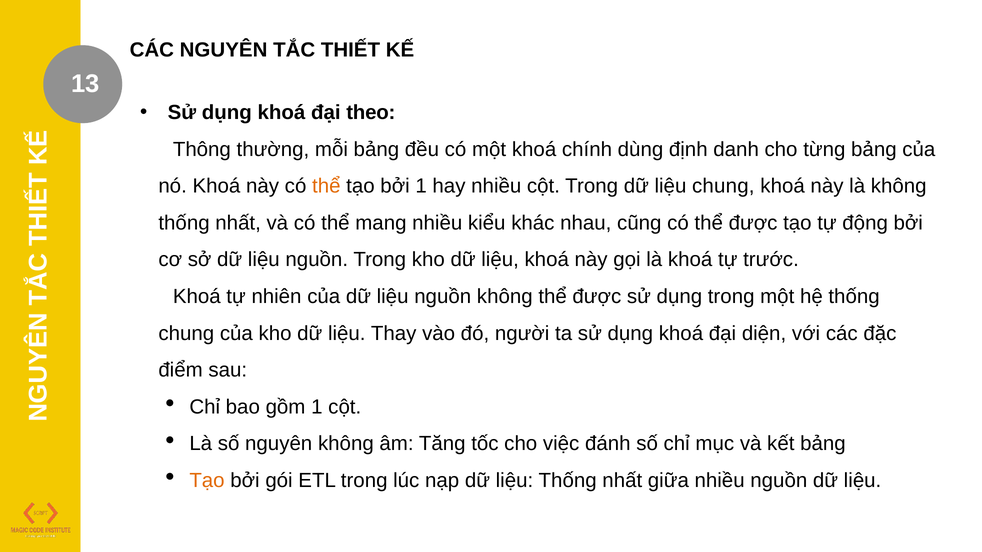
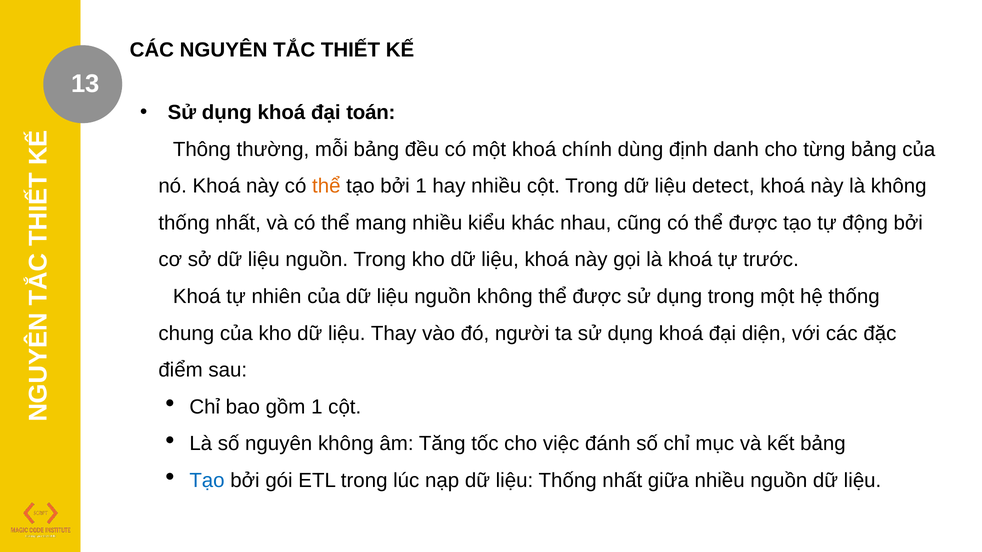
theo: theo -> toán (371, 113)
liệu chung: chung -> detect (723, 186)
Tạo colour: orange -> blue (207, 481)
